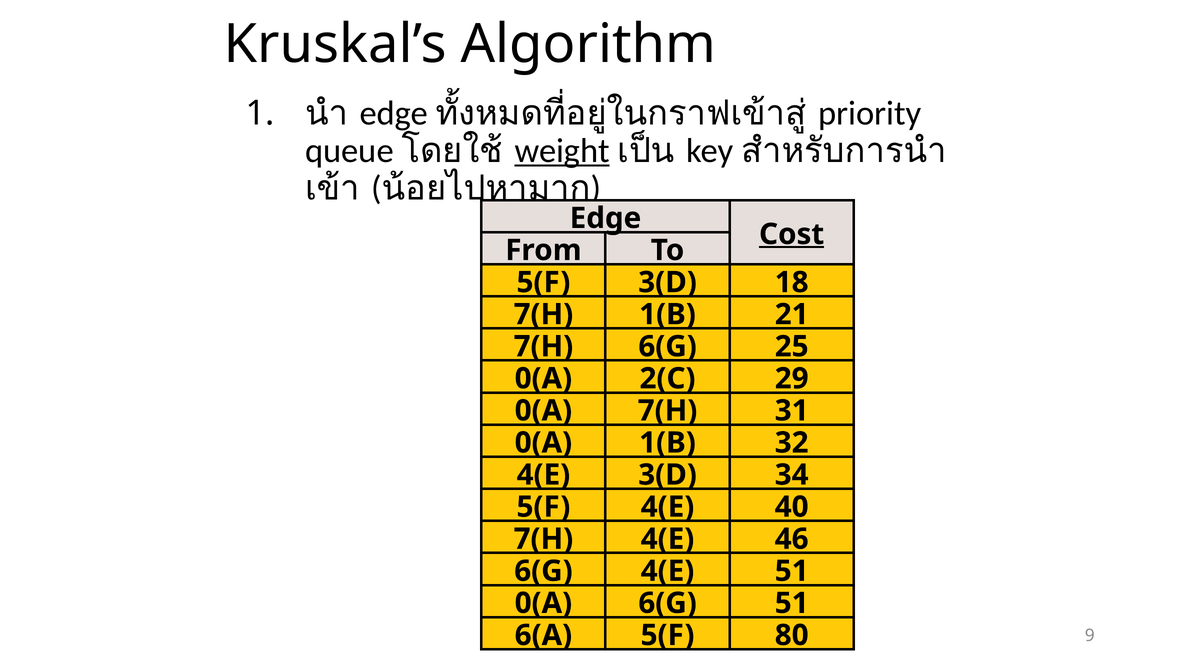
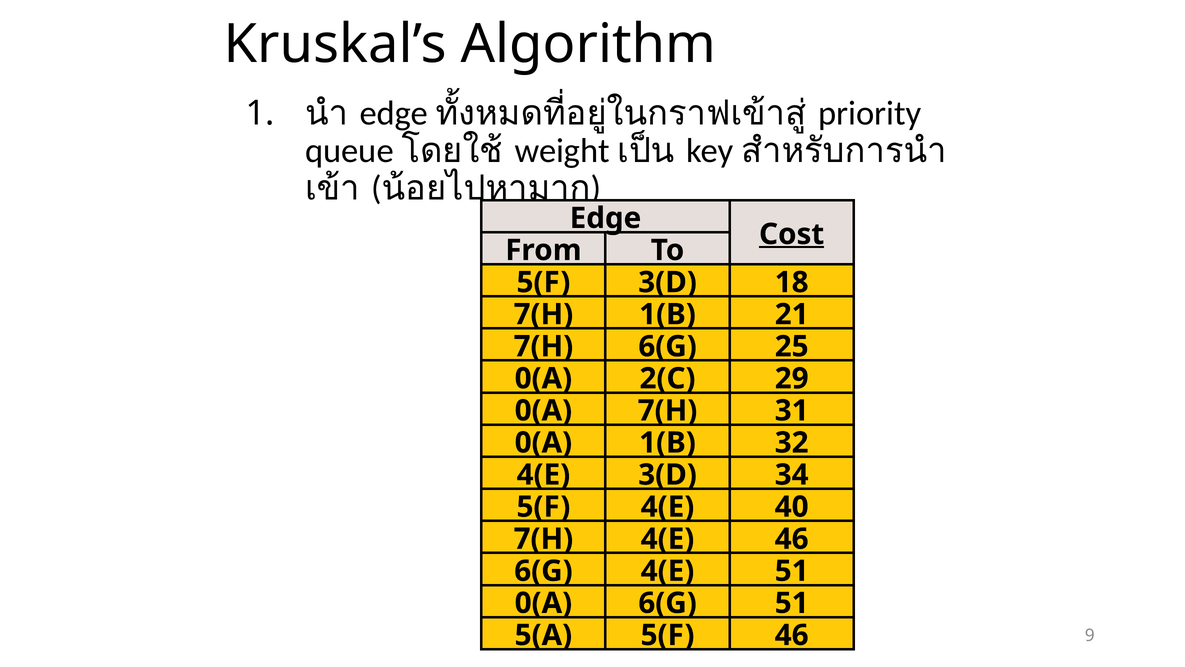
weight underline: present -> none (562, 151)
6(A: 6(A -> 5(A (543, 635)
5(F 80: 80 -> 46 (792, 635)
